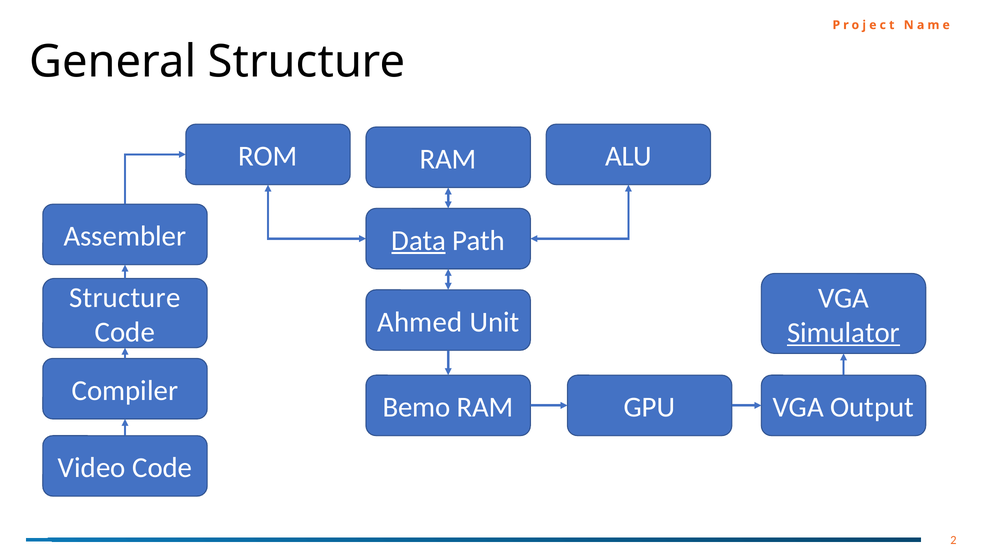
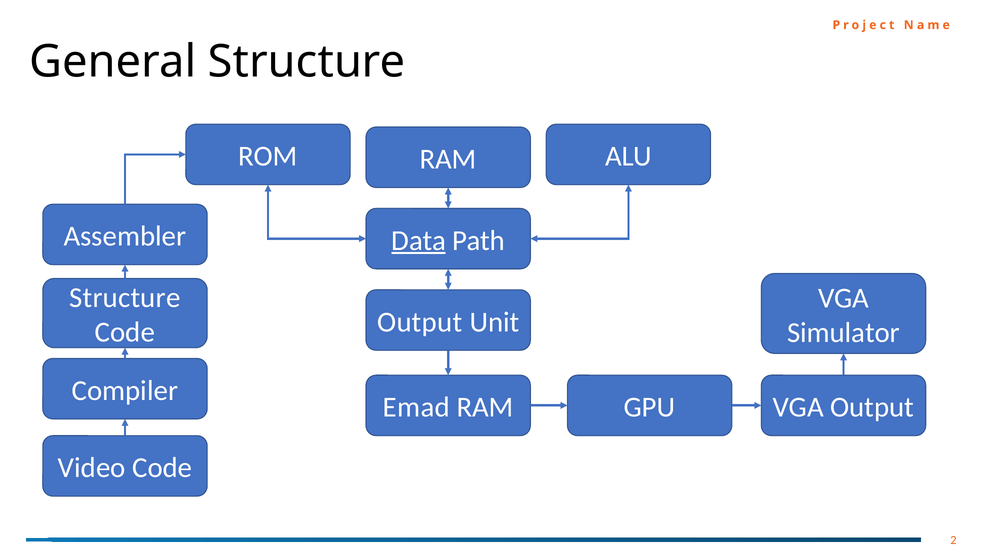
Ahmed: Ahmed -> Output (420, 322)
Simulator underline: present -> none (844, 332)
Bemo: Bemo -> Emad (416, 407)
